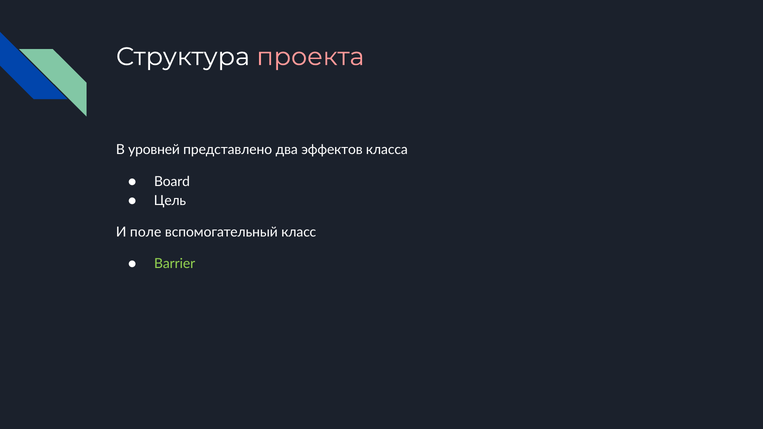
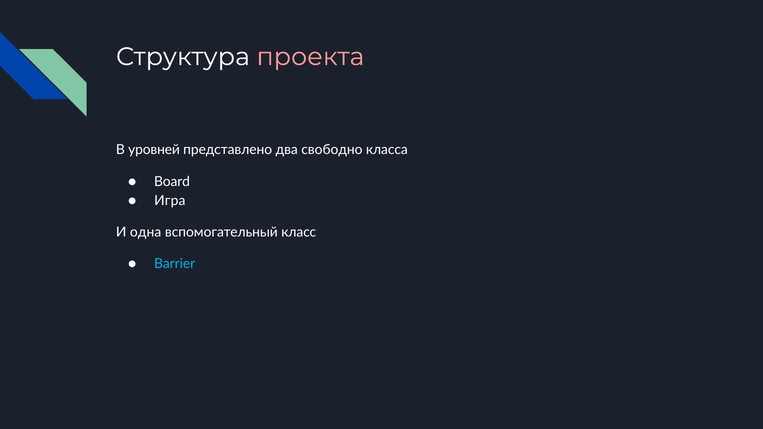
эффектов: эффектов -> свободно (332, 150)
Цель: Цель -> Игра (170, 201)
поле: поле -> одна (146, 232)
Barrier colour: light green -> light blue (175, 264)
